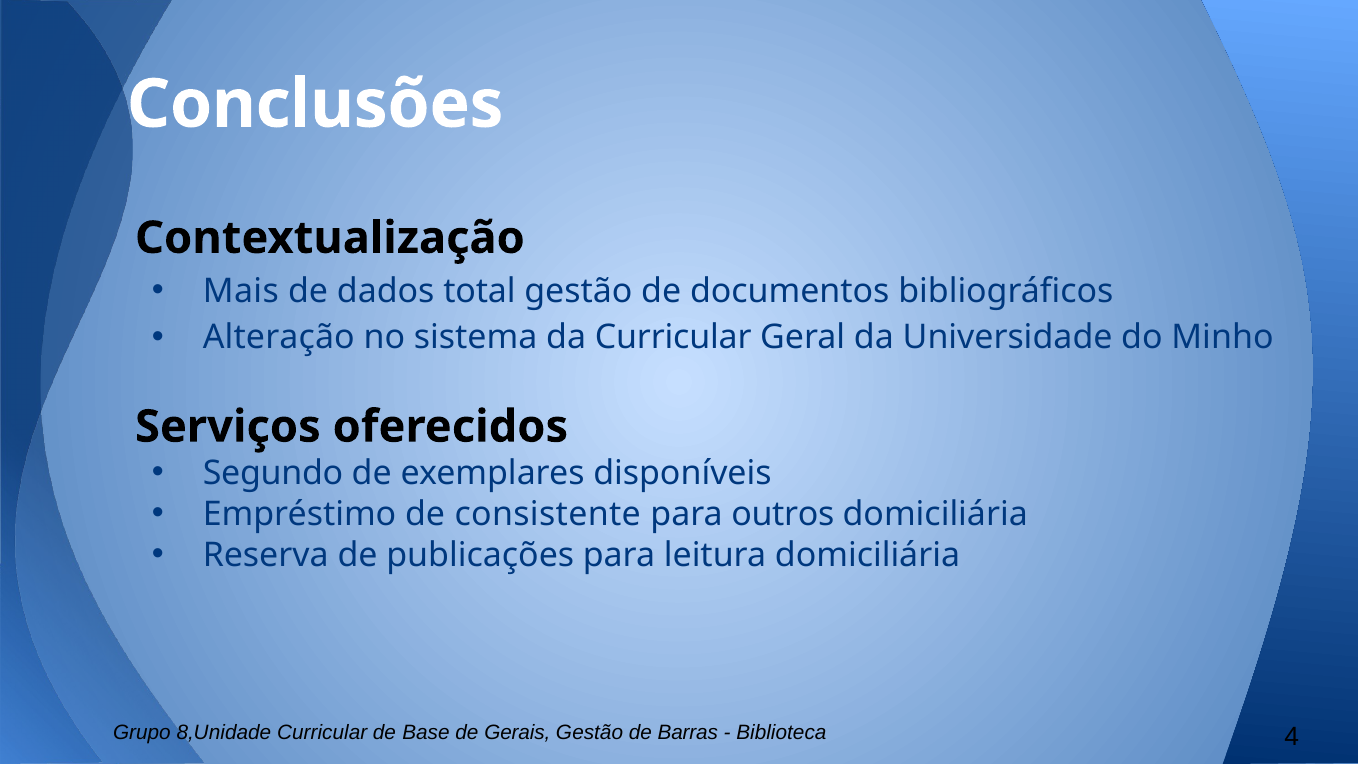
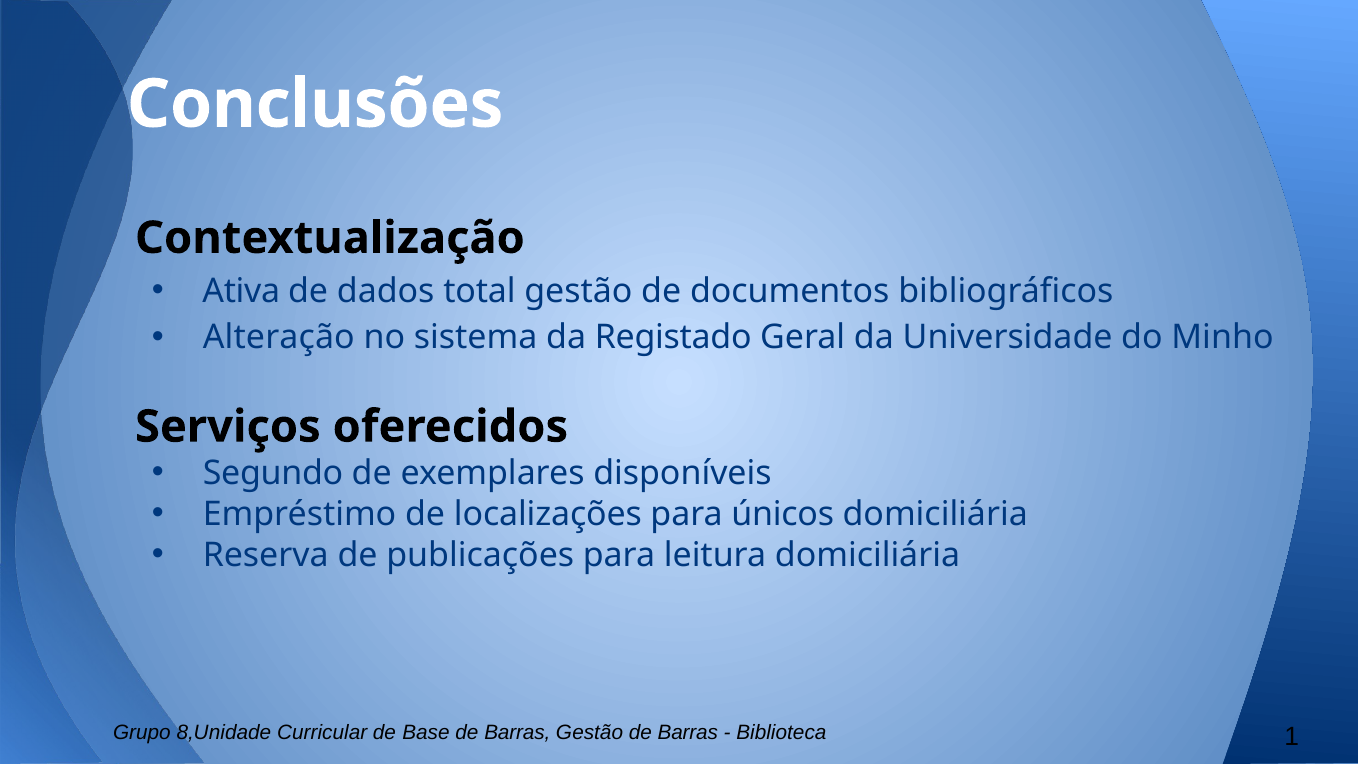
Mais: Mais -> Ativa (241, 291)
da Curricular: Curricular -> Registado (673, 338)
consistente: consistente -> localizações (548, 514)
outros: outros -> únicos (783, 514)
Base de Gerais: Gerais -> Barras (517, 733)
4: 4 -> 1 (1292, 736)
